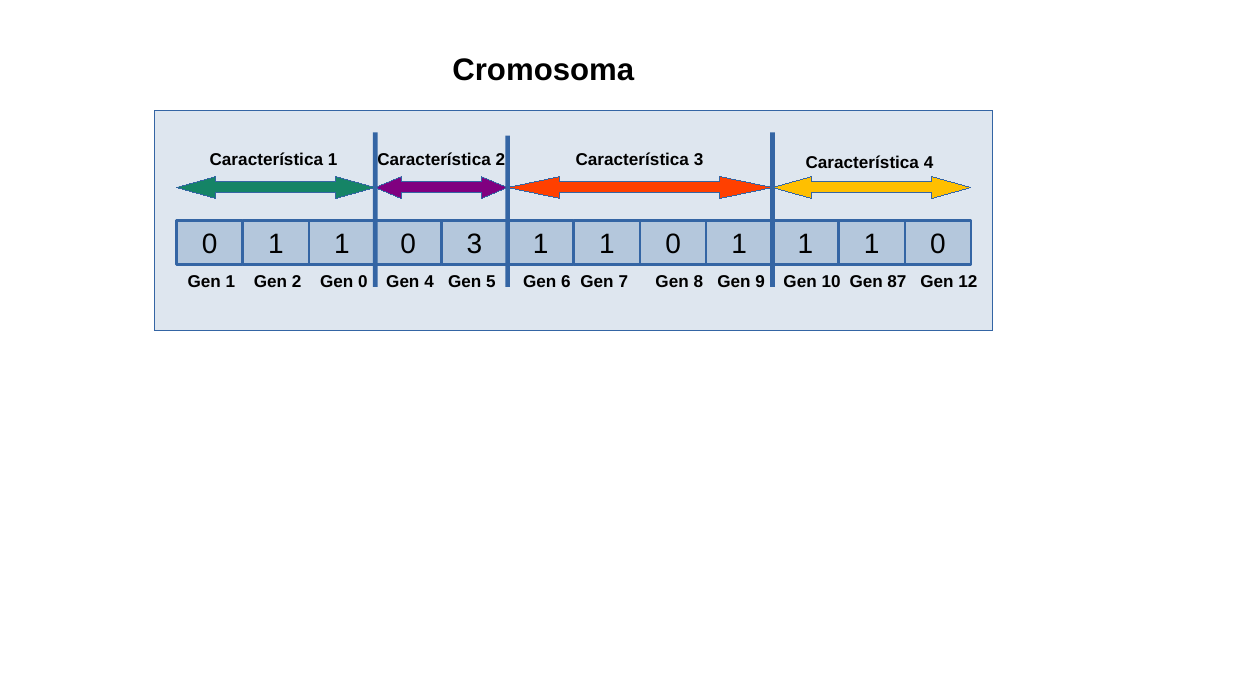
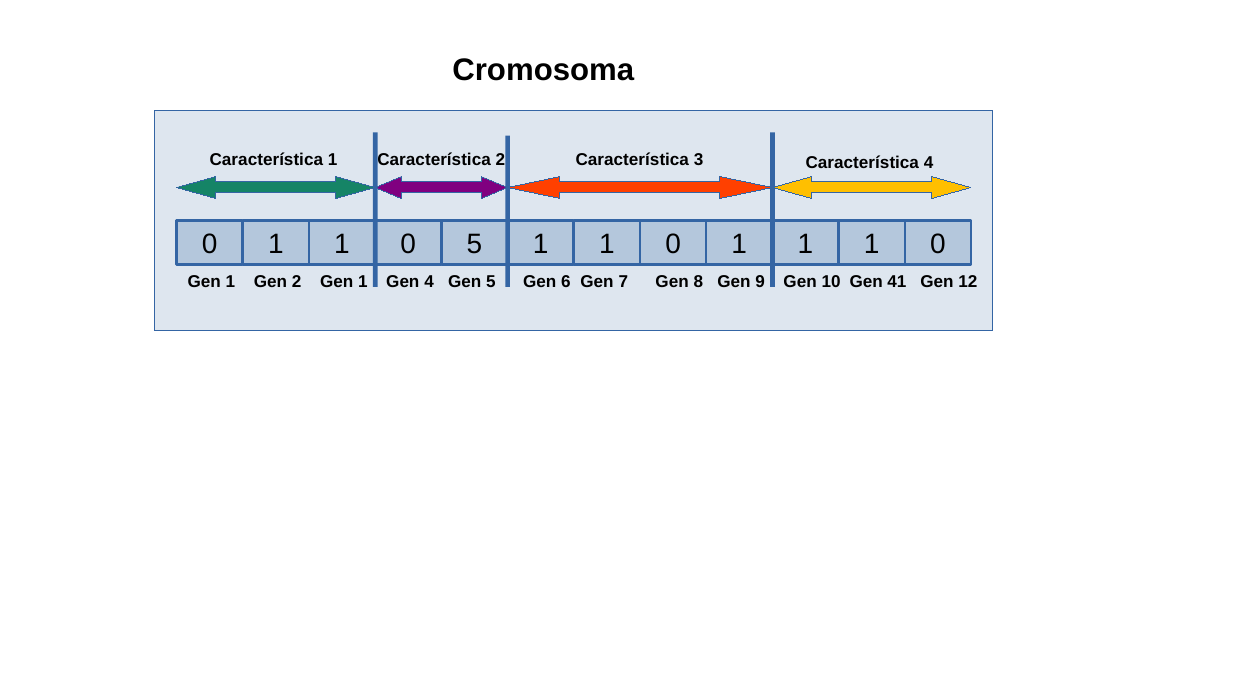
0 3: 3 -> 5 (474, 245)
2 Gen 0: 0 -> 1 (363, 282)
87: 87 -> 41 (897, 282)
